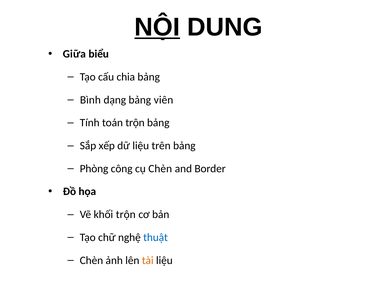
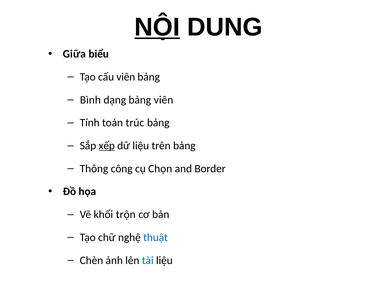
cấu chia: chia -> viên (126, 77)
toán trộn: trộn -> trúc (135, 123)
xếp underline: none -> present (107, 146)
Phòng: Phòng -> Thông (94, 168)
cụ Chèn: Chèn -> Chọn (160, 168)
tài colour: orange -> blue (148, 260)
